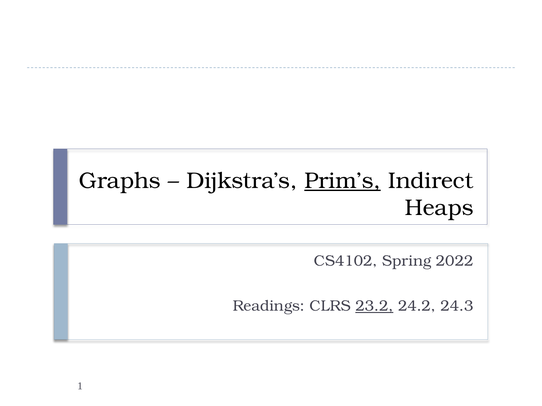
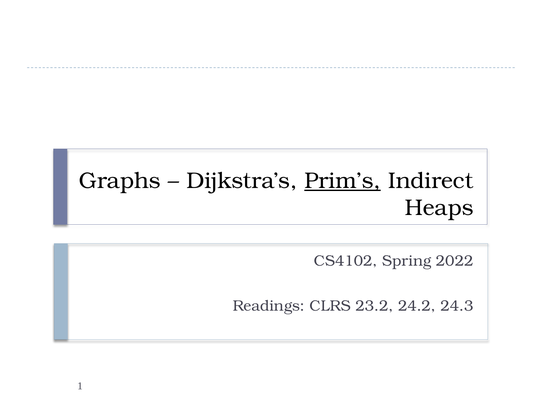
23.2 underline: present -> none (374, 306)
